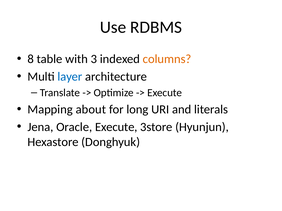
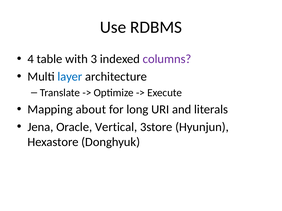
8: 8 -> 4 (31, 59)
columns colour: orange -> purple (167, 59)
Oracle Execute: Execute -> Vertical (116, 127)
